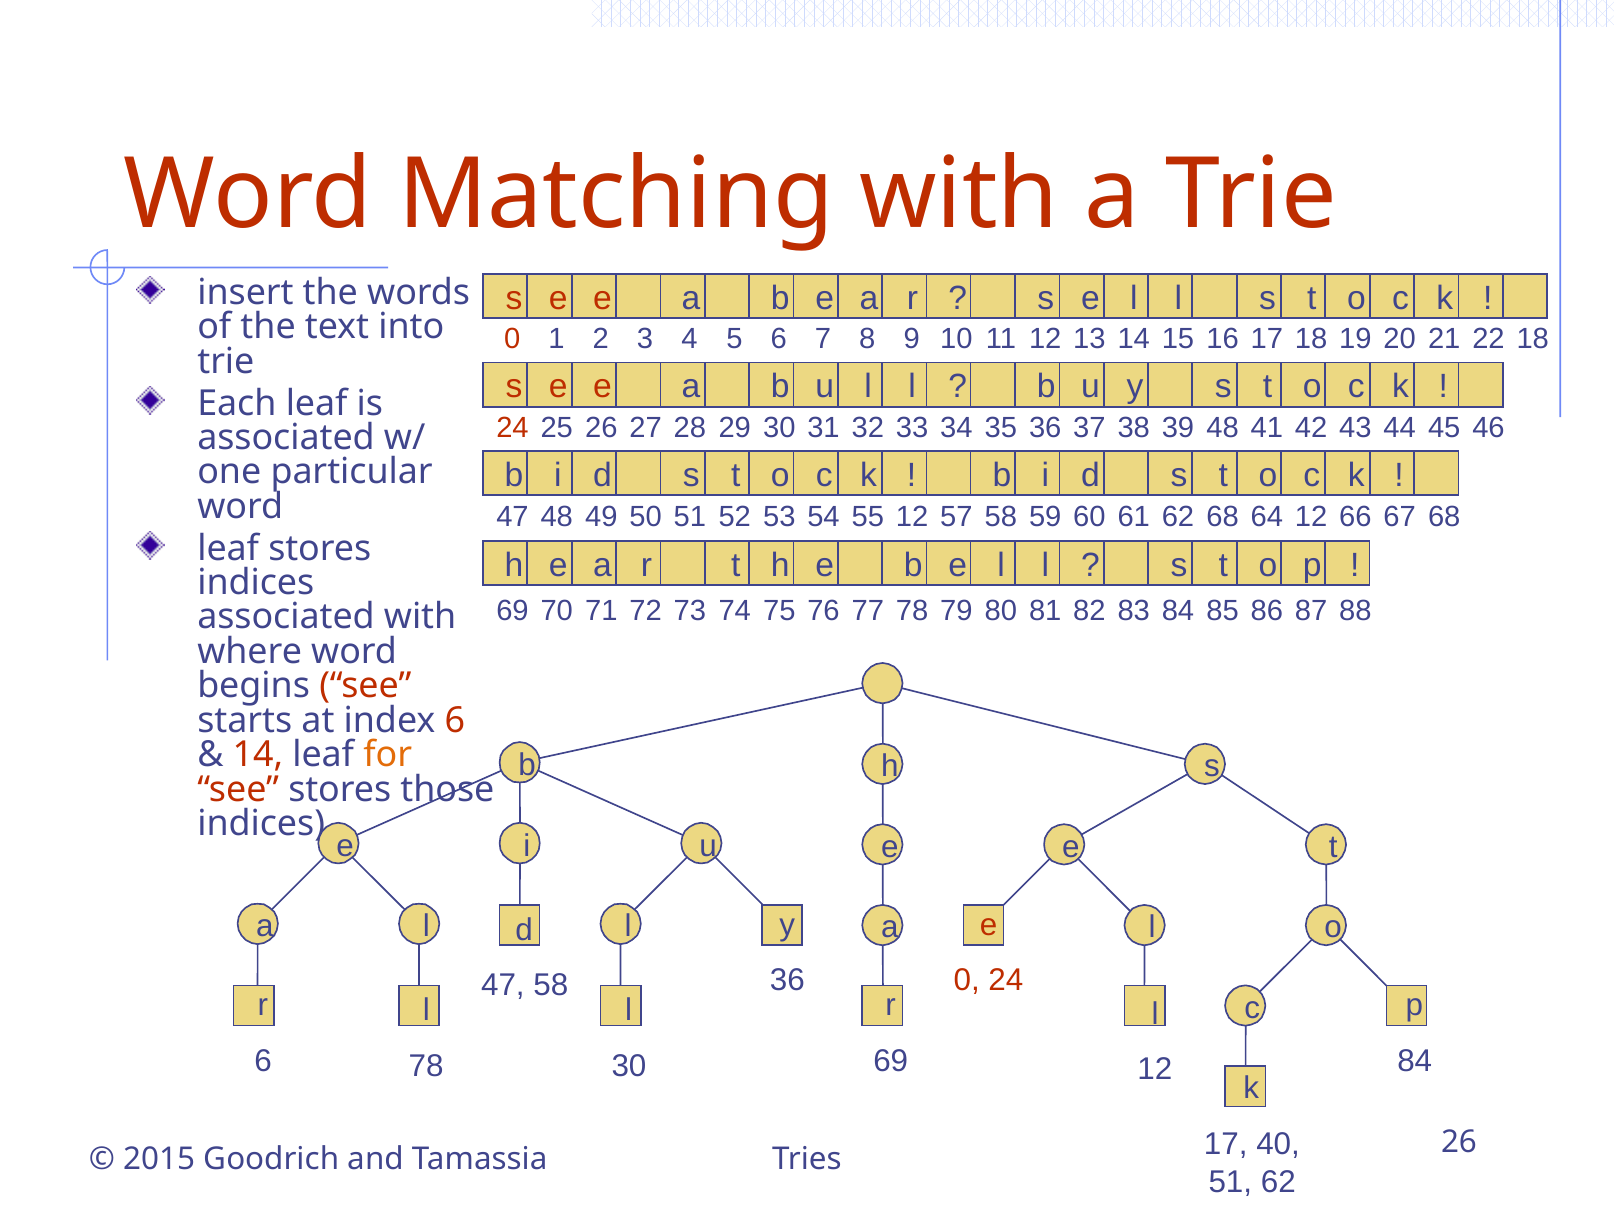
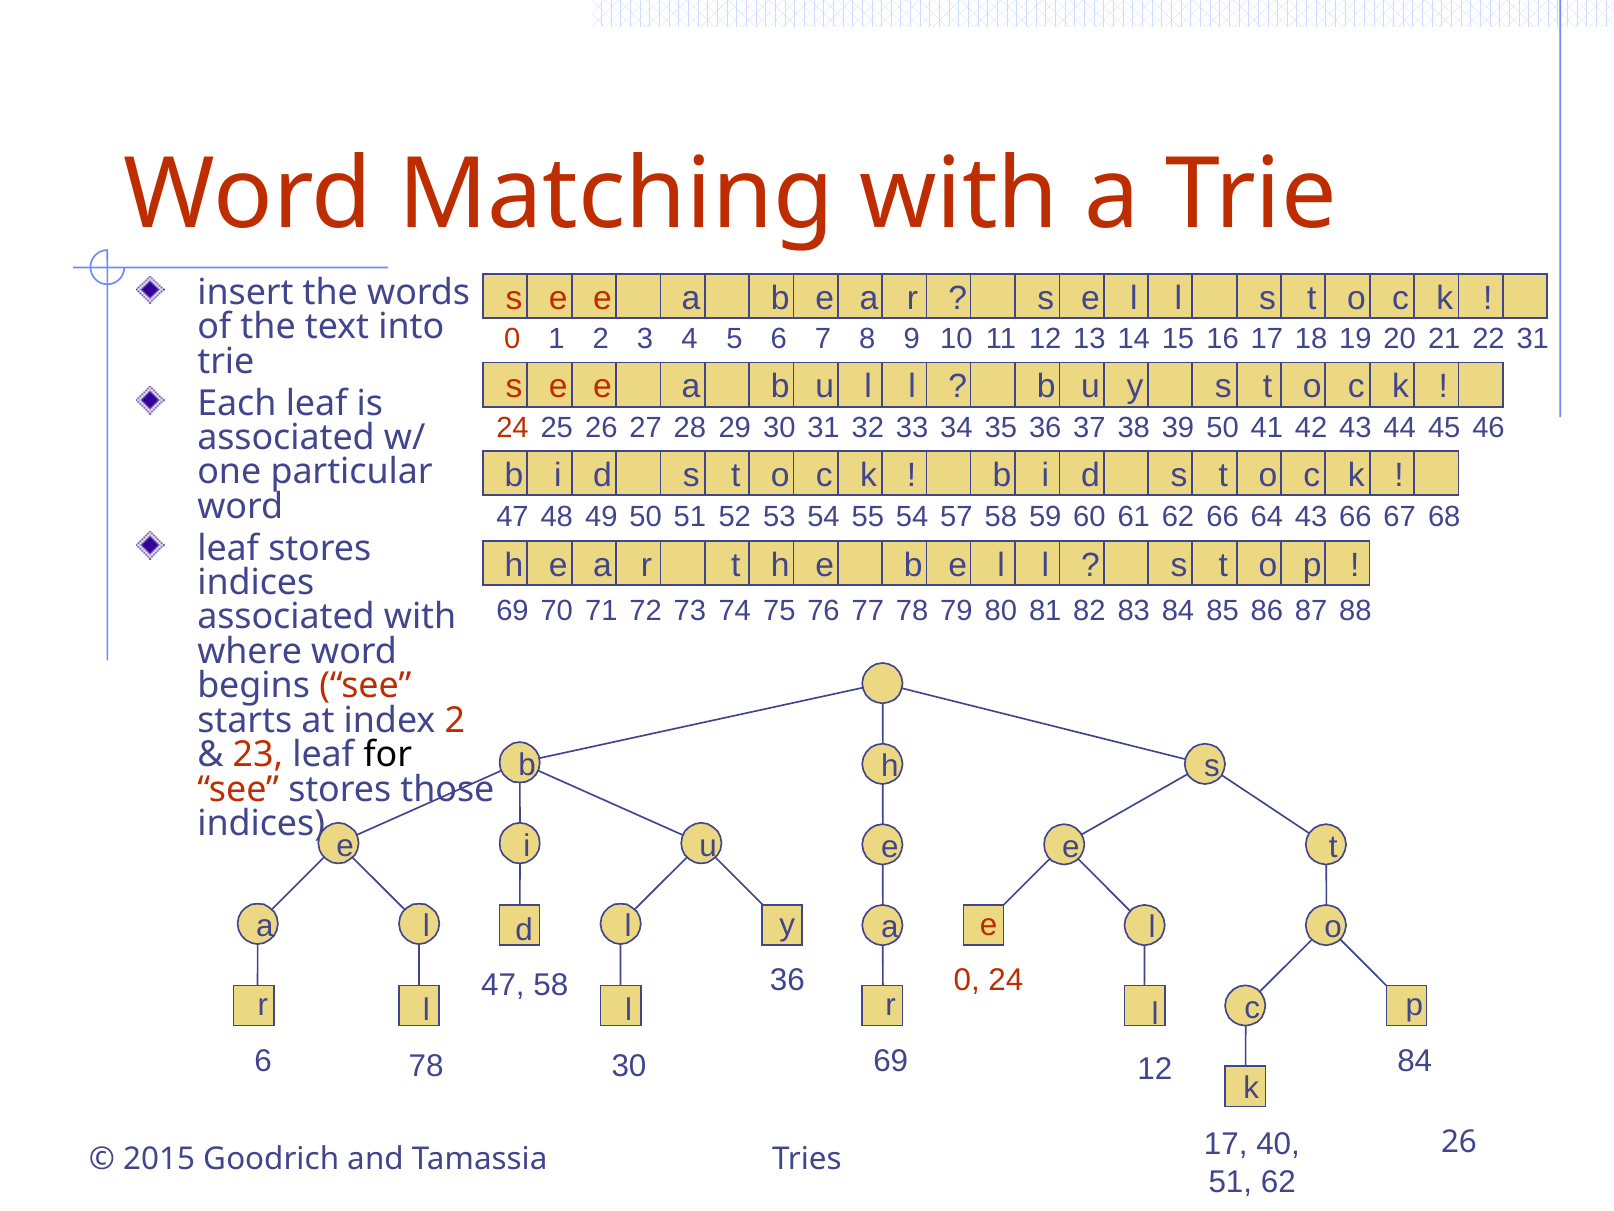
22 18: 18 -> 31 (1533, 339)
39 48: 48 -> 50 (1223, 428)
55 12: 12 -> 54 (912, 516)
62 68: 68 -> 66 (1223, 516)
64 12: 12 -> 43 (1311, 516)
index 6: 6 -> 2 (455, 720)
14: 14 -> 23 (258, 755)
for colour: orange -> black (388, 755)
